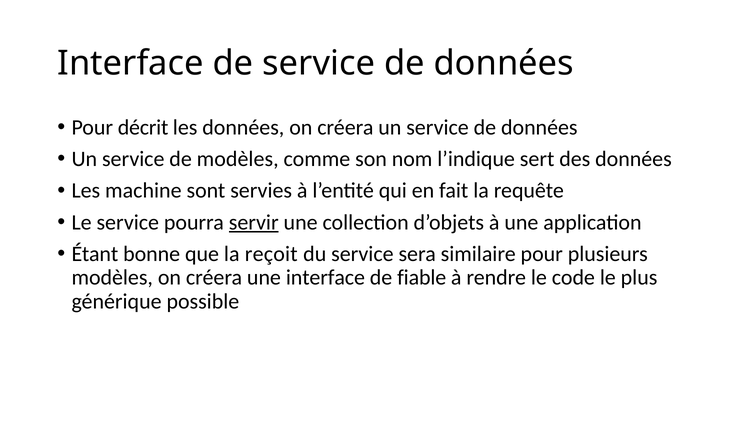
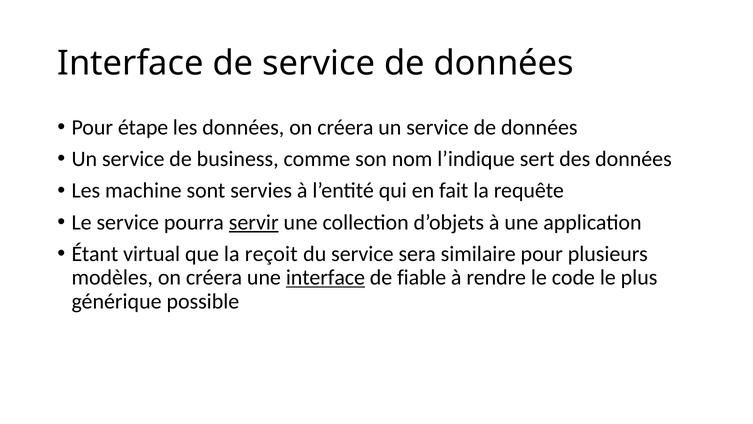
décrit: décrit -> étape (143, 127)
de modèles: modèles -> business (238, 159)
bonne: bonne -> virtual (152, 254)
interface underline: none -> present (325, 277)
